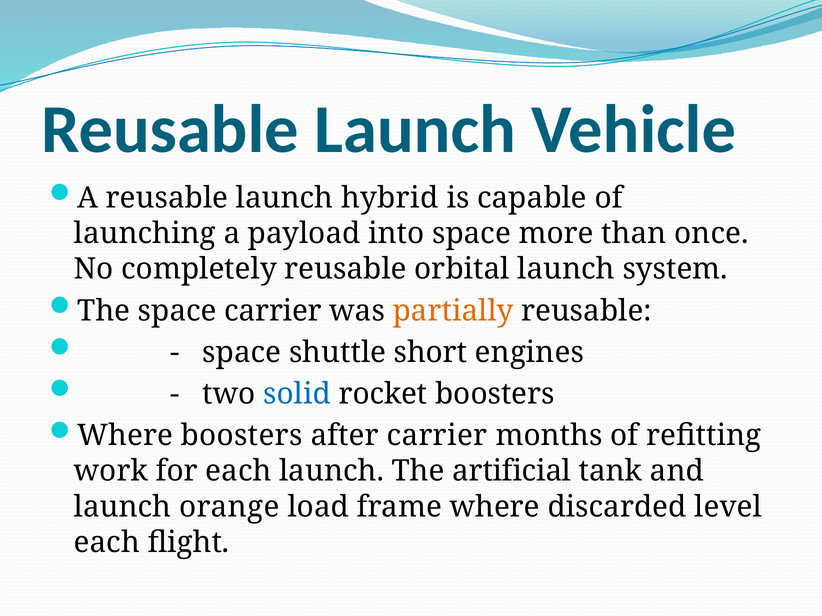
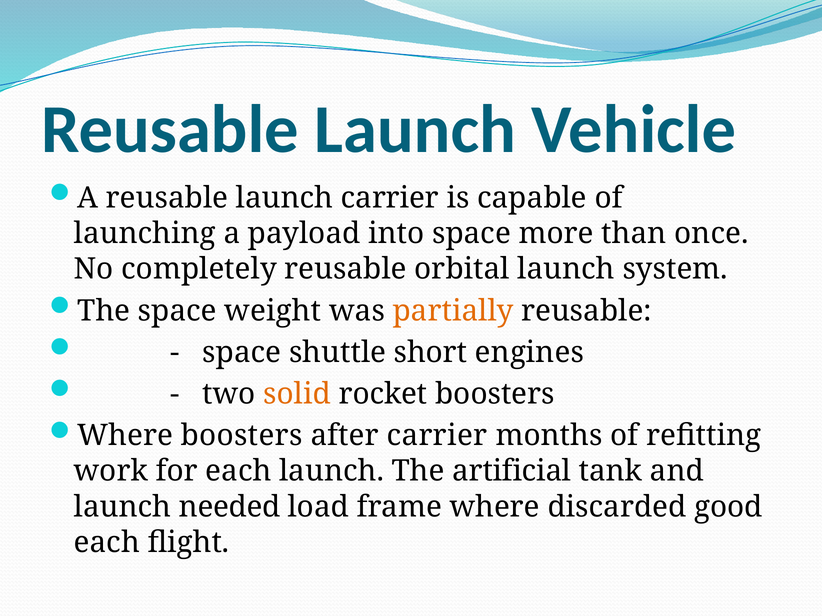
launch hybrid: hybrid -> carrier (390, 198)
space carrier: carrier -> weight (273, 311)
solid colour: blue -> orange (297, 394)
orange: orange -> needed (230, 507)
level: level -> good (728, 507)
